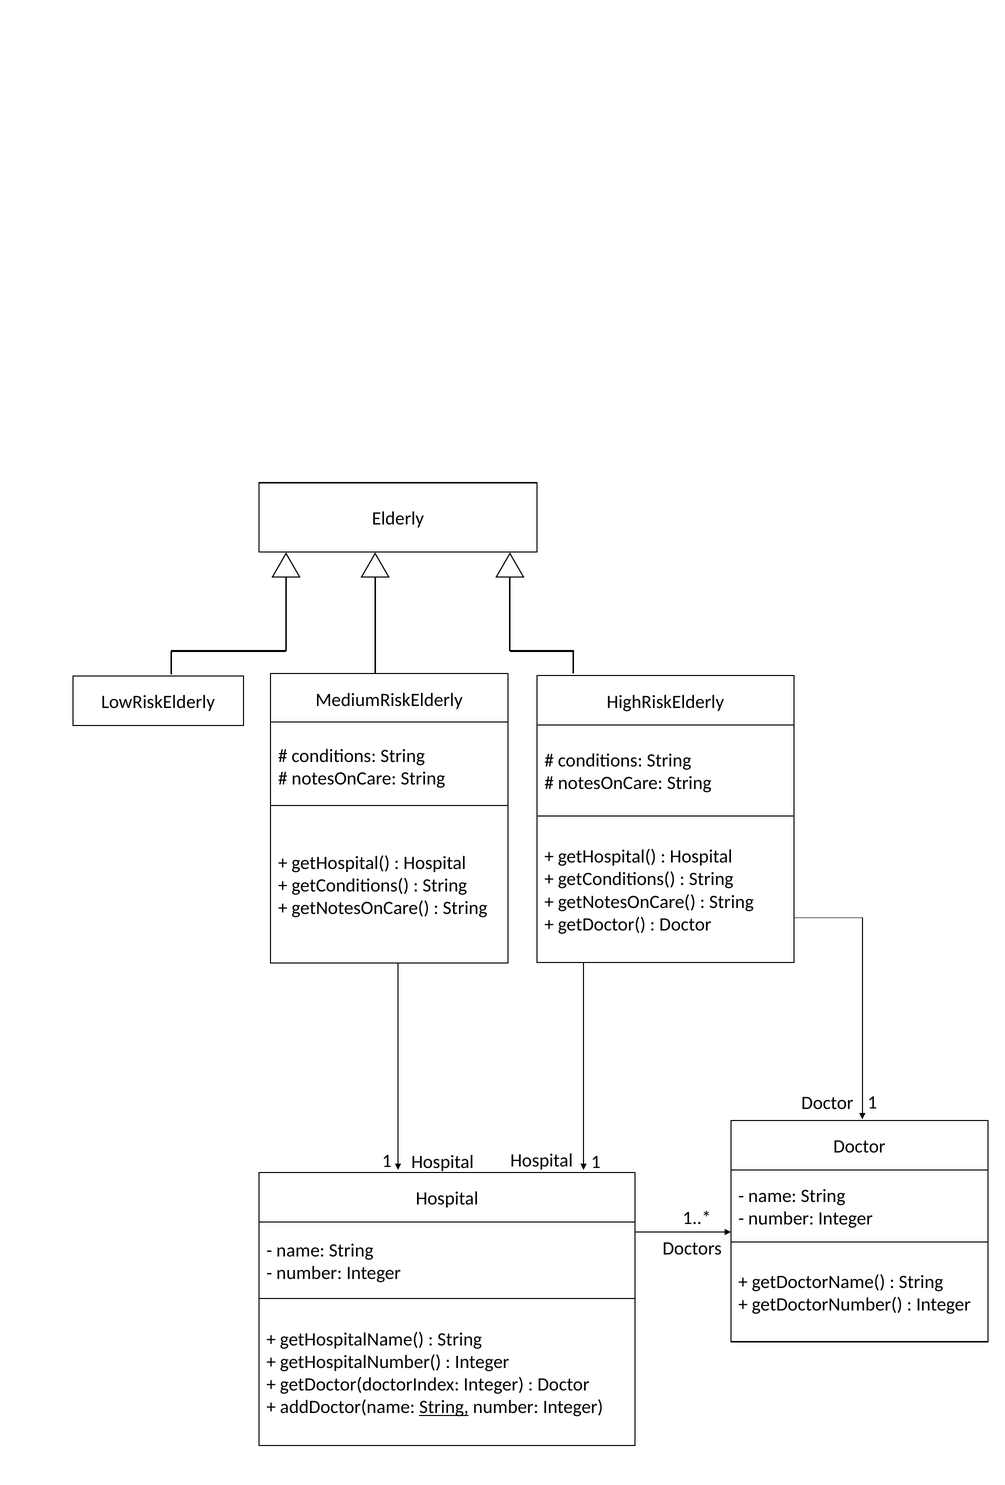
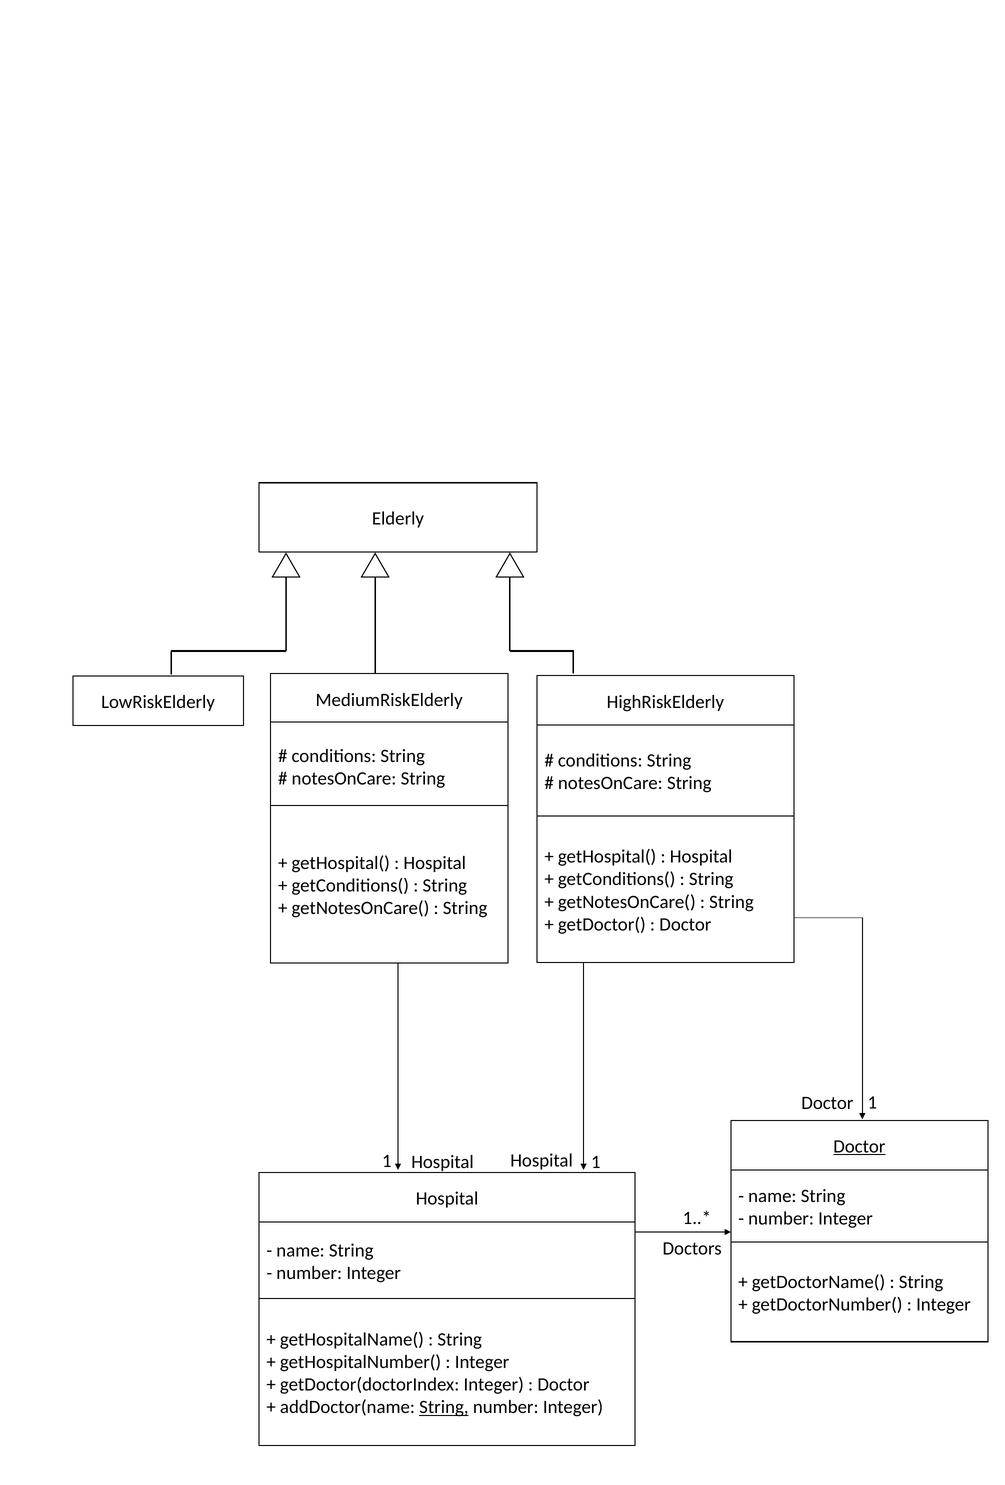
Doctor underline: none -> present (859, 1147)
